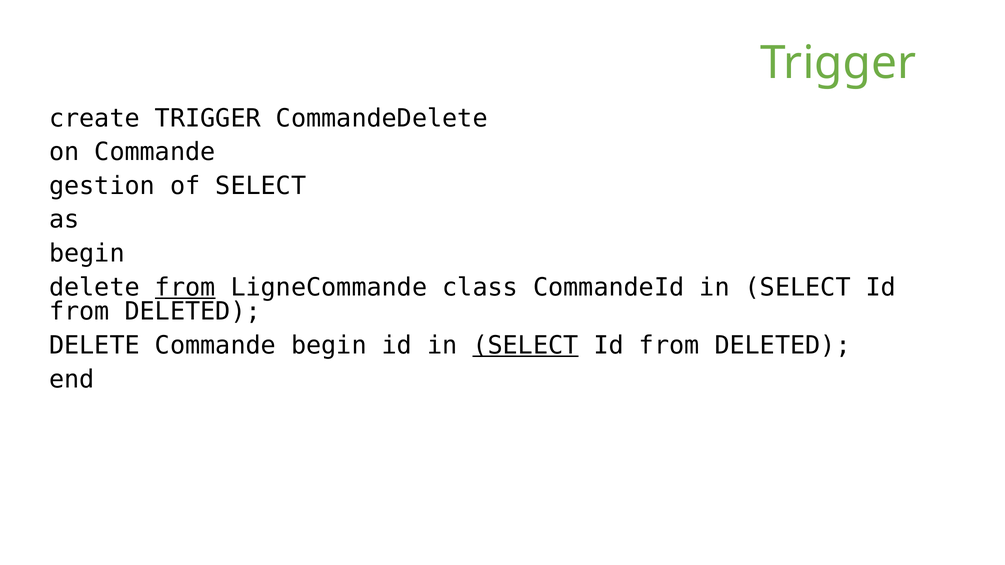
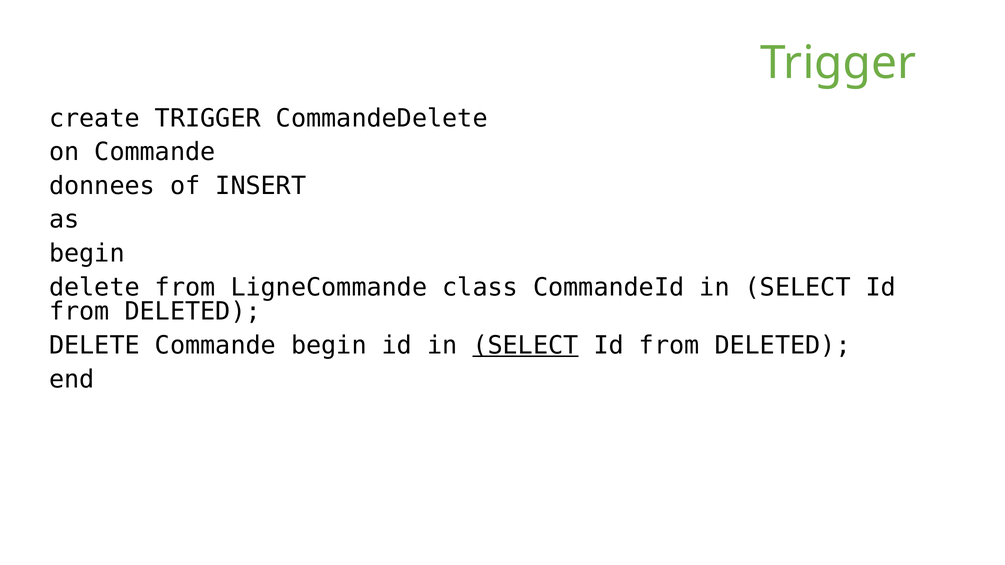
gestion: gestion -> donnees (102, 186)
of SELECT: SELECT -> INSERT (261, 186)
from underline: present -> none (185, 287)
